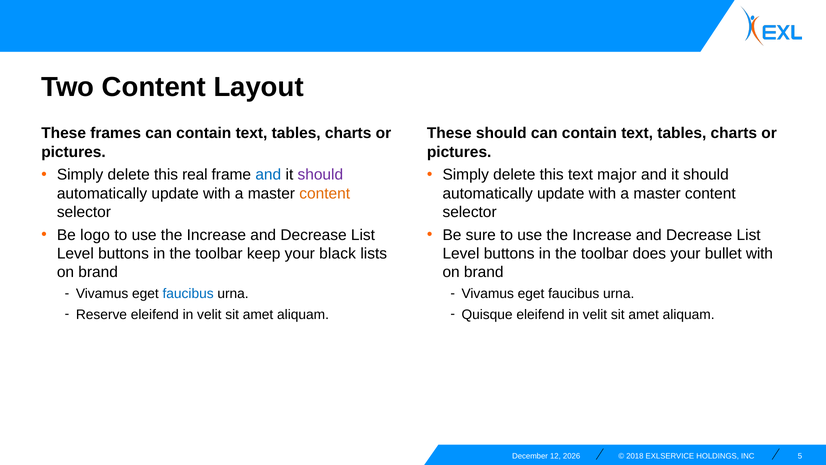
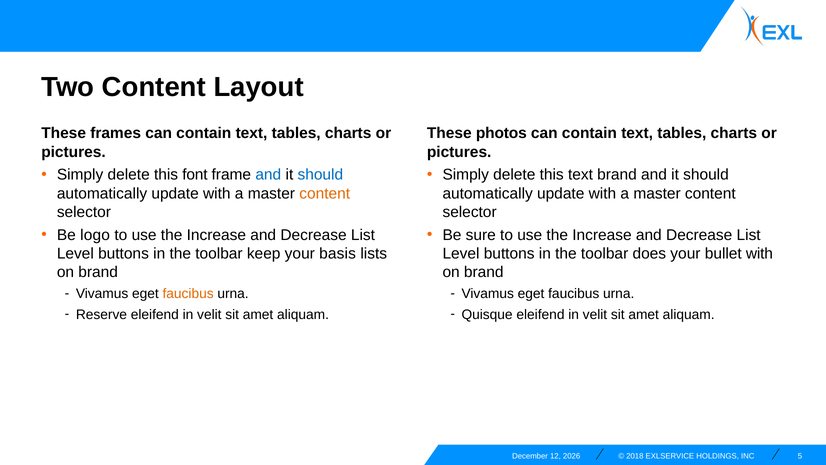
These should: should -> photos (501, 133)
real: real -> font (195, 175)
should colour: purple -> blue (320, 175)
text major: major -> brand (617, 175)
black: black -> basis (338, 253)
faucibus colour: blue -> orange (188, 294)
